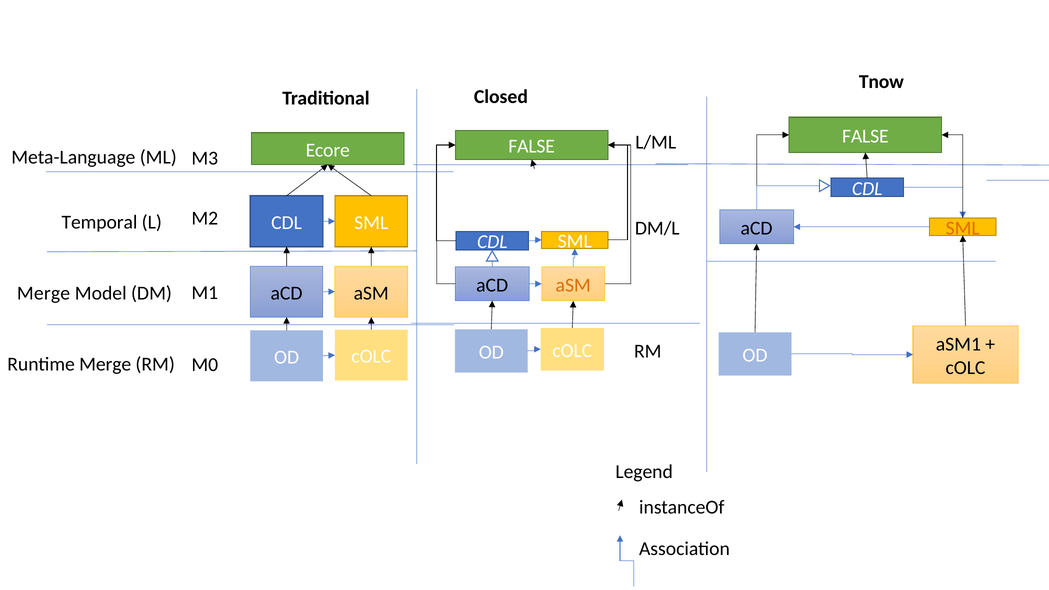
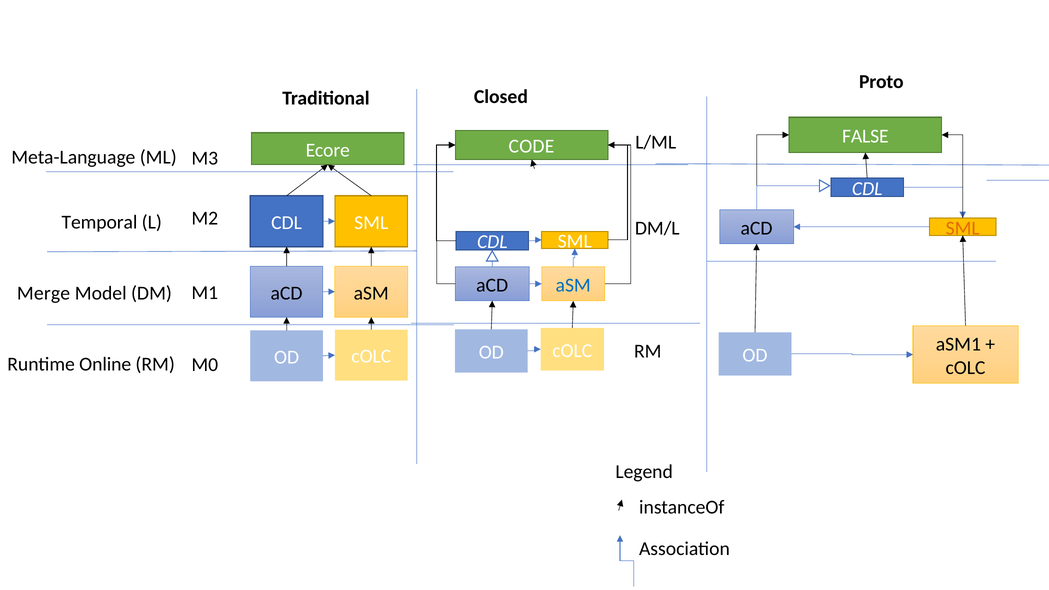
Tnow: Tnow -> Proto (881, 82)
FALSE: FALSE -> CODE (531, 146)
aSM colour: orange -> blue (573, 285)
Runtime Merge: Merge -> Online (105, 364)
